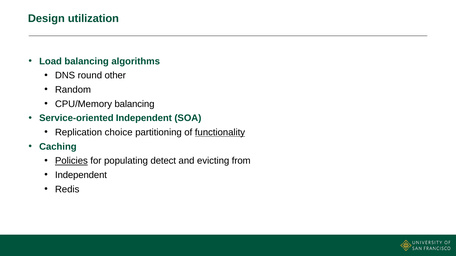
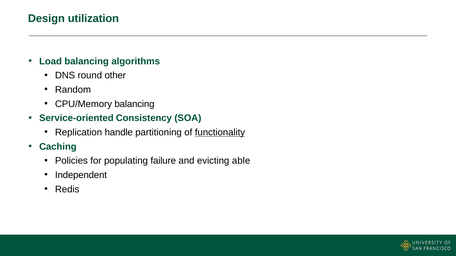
Service-oriented Independent: Independent -> Consistency (144, 118)
choice: choice -> handle (119, 133)
Policies underline: present -> none (71, 161)
detect: detect -> failure (163, 161)
from: from -> able (241, 161)
